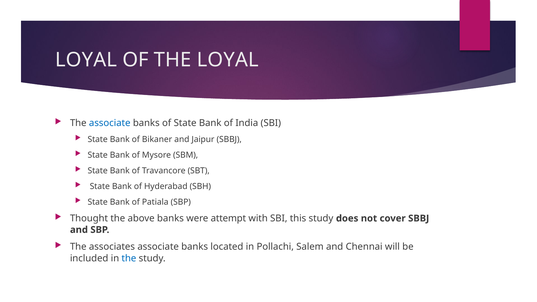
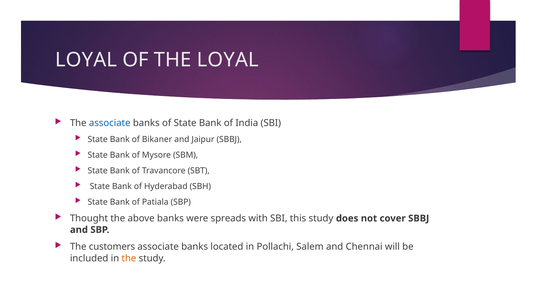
attempt: attempt -> spreads (228, 218)
associates: associates -> customers (112, 247)
the colour: blue -> orange (129, 258)
